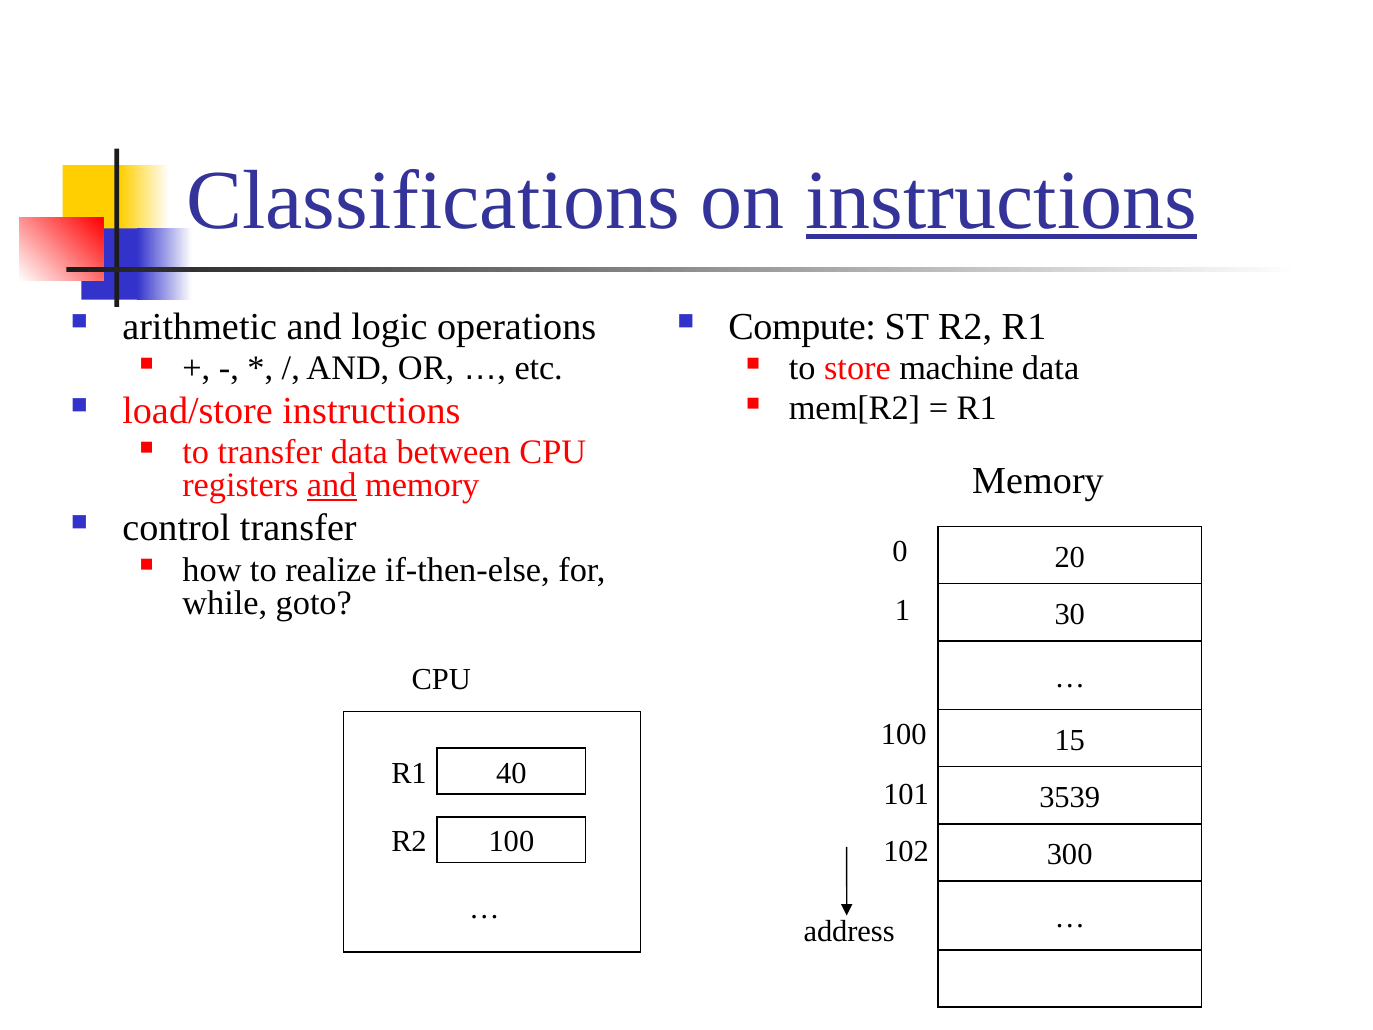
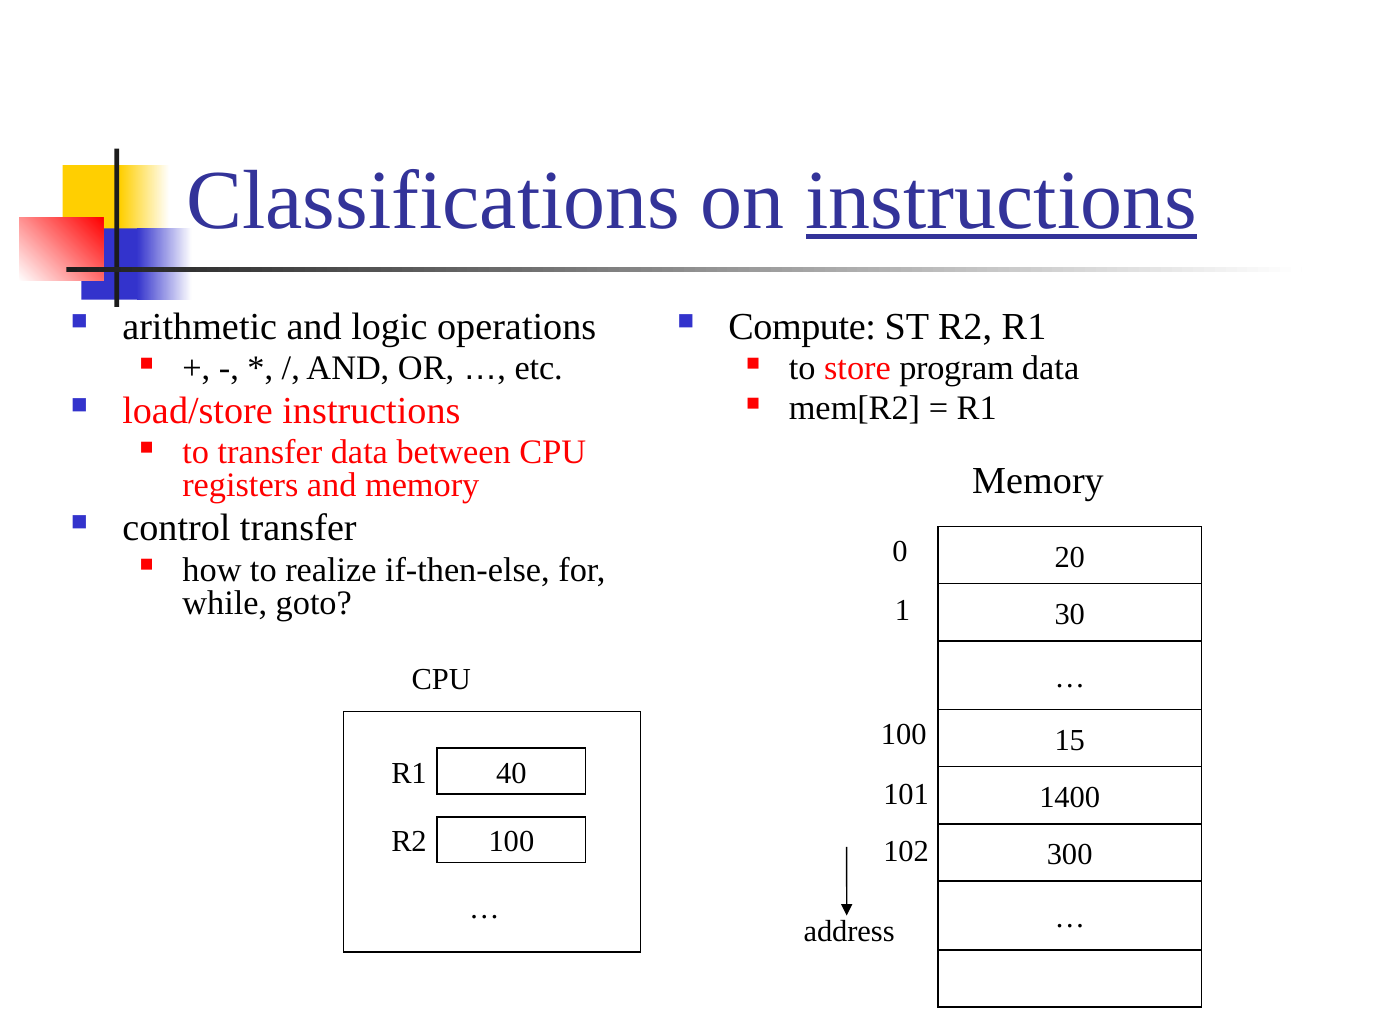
machine: machine -> program (957, 368)
and underline: present -> none (332, 485)
3539: 3539 -> 1400 (1070, 797)
